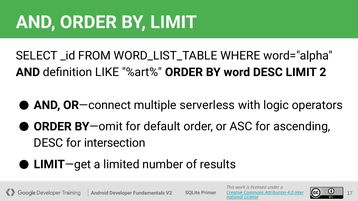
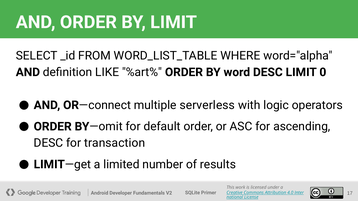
2: 2 -> 0 (323, 72)
intersection: intersection -> transaction (115, 143)
